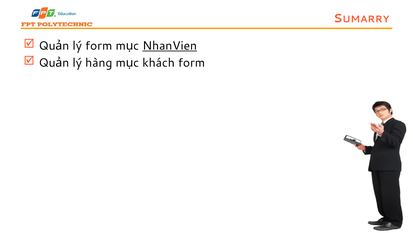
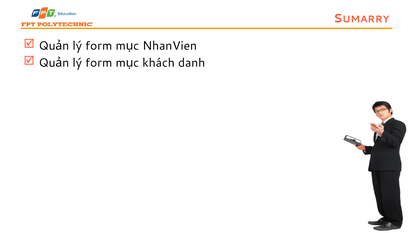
NhanVien underline: present -> none (170, 46)
hàng: hàng -> form (99, 63)
khách form: form -> danh (192, 63)
